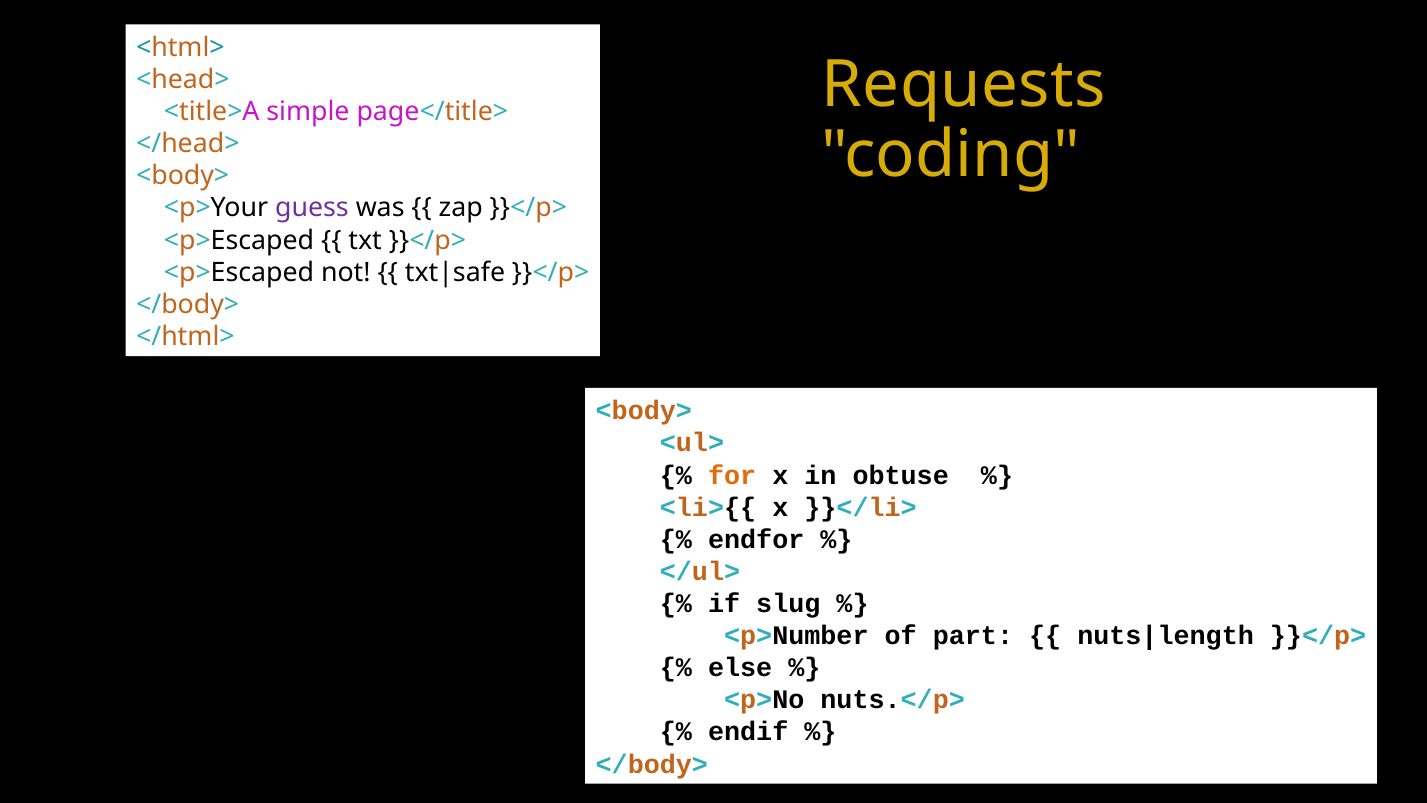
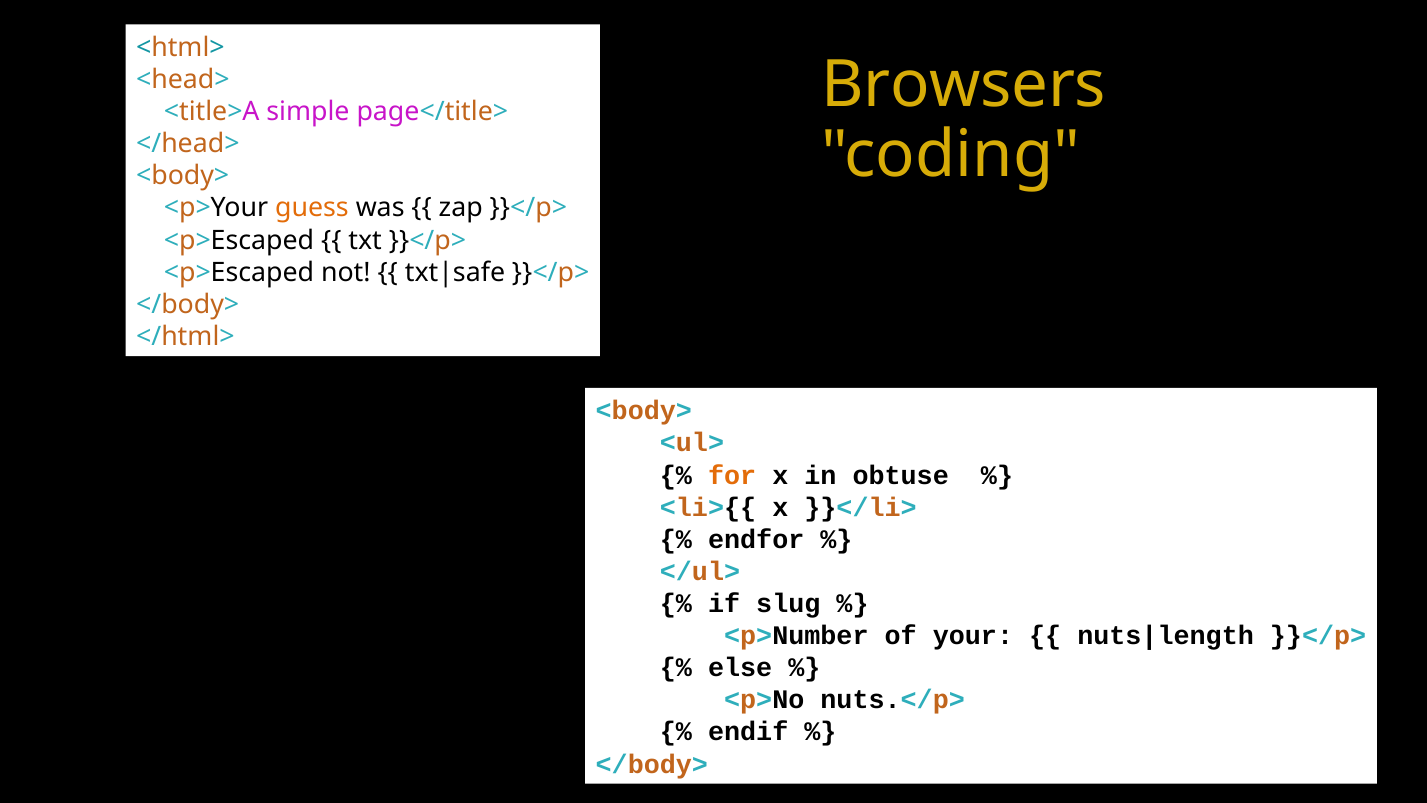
Requests: Requests -> Browsers (964, 85)
guess colour: purple -> orange (312, 208)
part: part -> your (973, 636)
